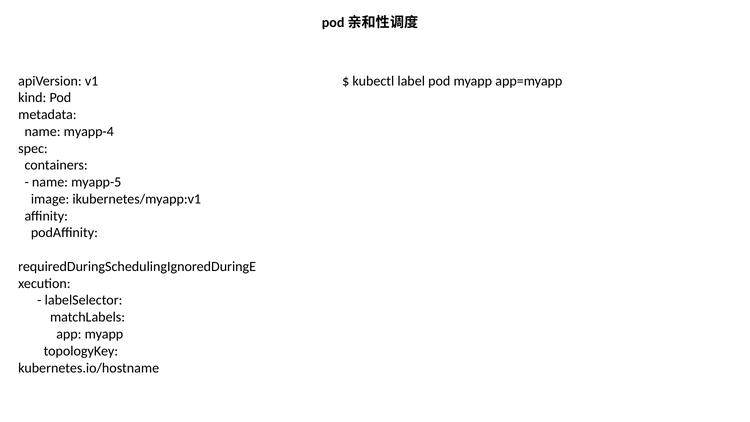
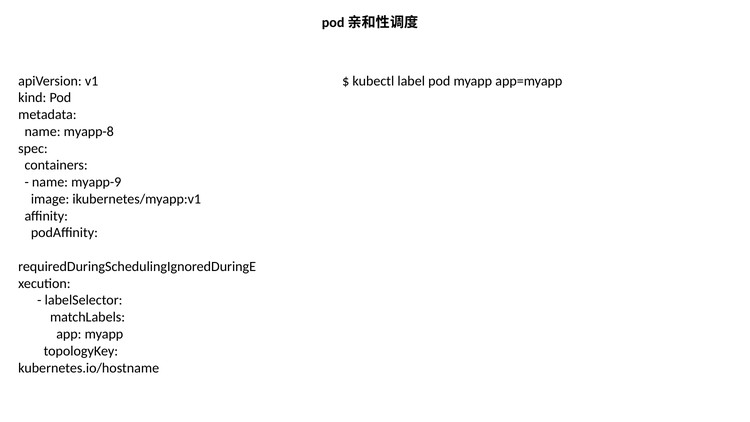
myapp-4: myapp-4 -> myapp-8 (89, 132)
myapp-5: myapp-5 -> myapp-9 (96, 182)
